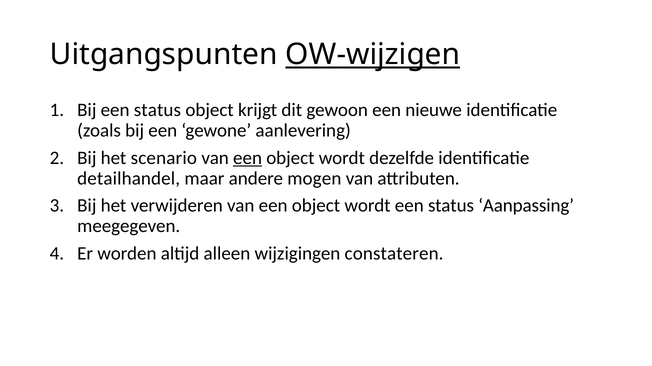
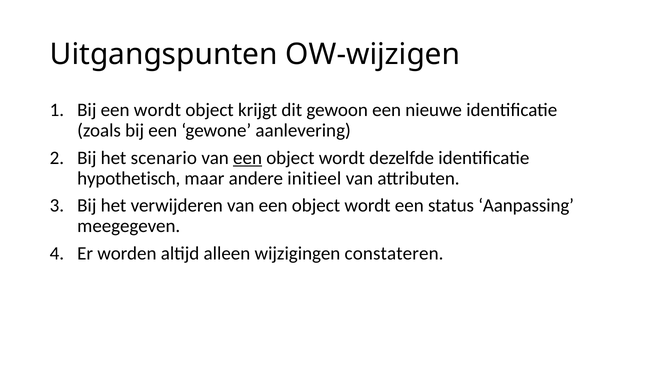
OW-wijzigen underline: present -> none (373, 55)
Bij een status: status -> wordt (157, 110)
detailhandel: detailhandel -> hypothetisch (129, 179)
mogen: mogen -> initieel (314, 179)
